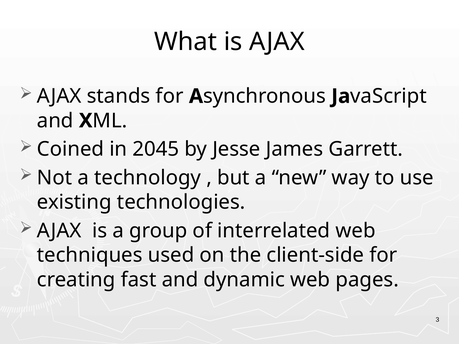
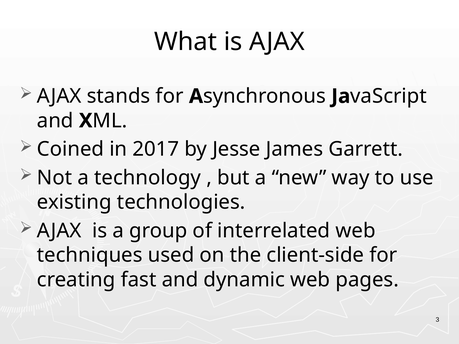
2045: 2045 -> 2017 (156, 149)
